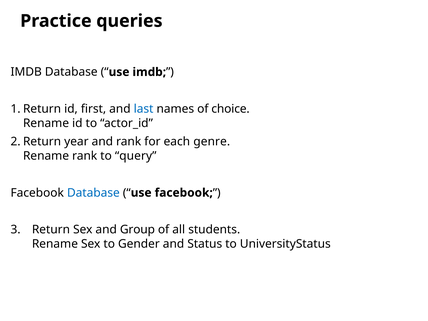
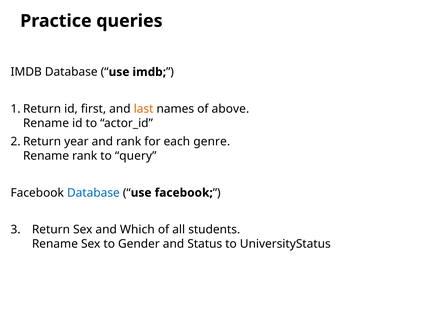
last colour: blue -> orange (144, 109)
choice: choice -> above (230, 109)
Group: Group -> Which (137, 230)
